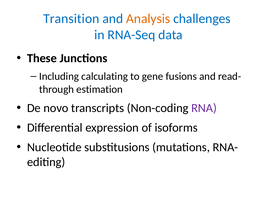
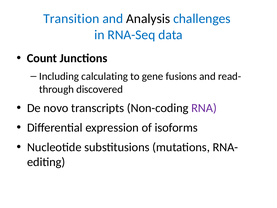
Analysis colour: orange -> black (148, 19)
These: These -> Count (42, 58)
estimation: estimation -> discovered (100, 89)
